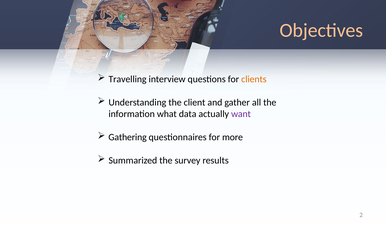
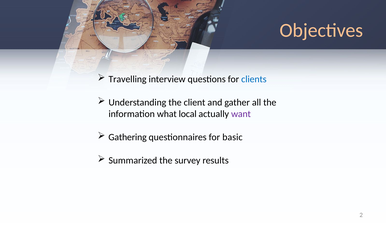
clients colour: orange -> blue (254, 79)
data: data -> local (188, 114)
more: more -> basic (232, 137)
